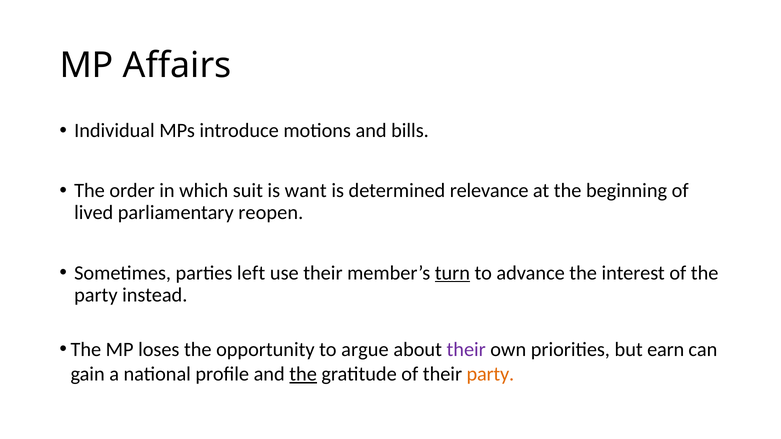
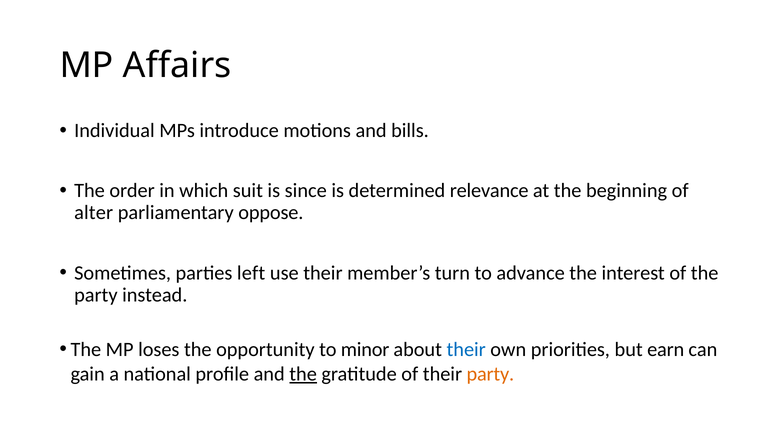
want: want -> since (306, 191)
lived: lived -> alter (94, 213)
reopen: reopen -> oppose (271, 213)
turn underline: present -> none (452, 273)
argue: argue -> minor (365, 350)
their colour: purple -> blue (466, 350)
